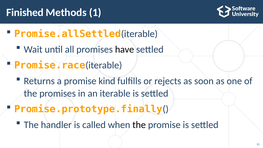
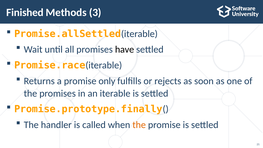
1: 1 -> 3 (95, 12)
kind: kind -> only (107, 81)
the colour: black -> orange (139, 125)
